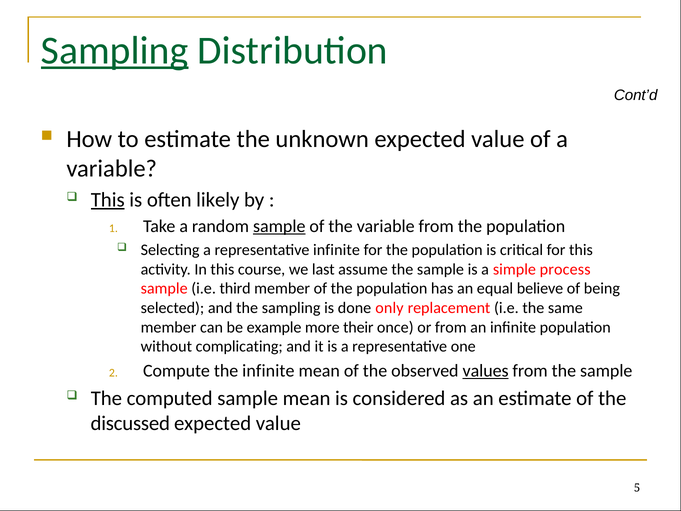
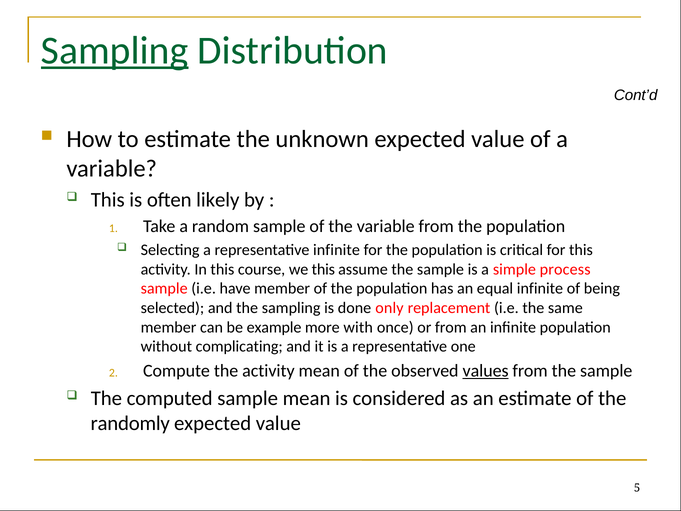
This underline: present -> none (108, 200)
sample underline: present -> none (279, 226)
we last: last -> this (323, 269)
third: third -> have (235, 288)
equal believe: believe -> infinite (540, 288)
their: their -> with (358, 327)
the infinite: infinite -> activity (268, 370)
discussed: discussed -> randomly (130, 423)
